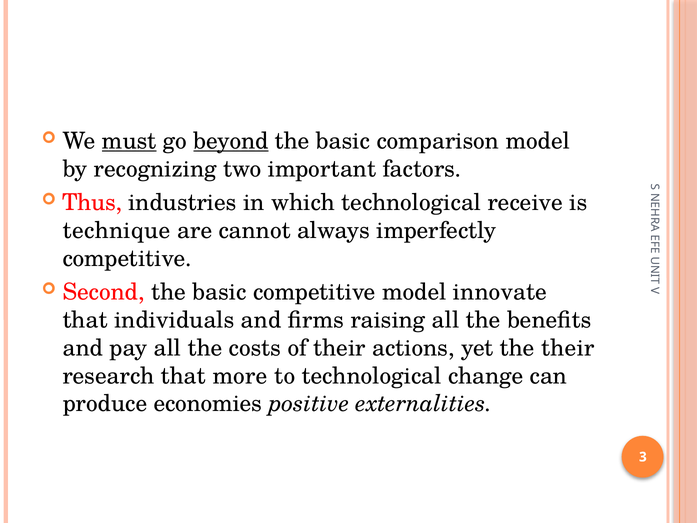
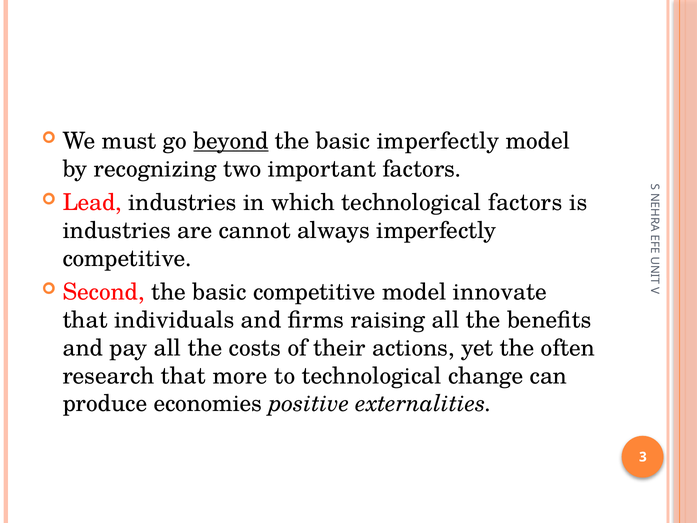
must underline: present -> none (129, 141)
basic comparison: comparison -> imperfectly (438, 141)
Thus: Thus -> Lead (92, 203)
technological receive: receive -> factors (525, 203)
technique: technique -> industries (117, 230)
the their: their -> often (568, 348)
